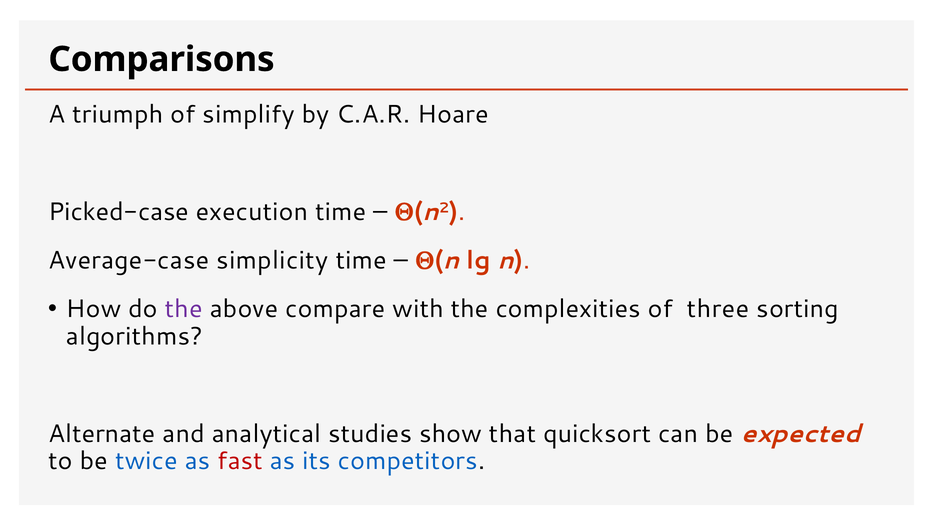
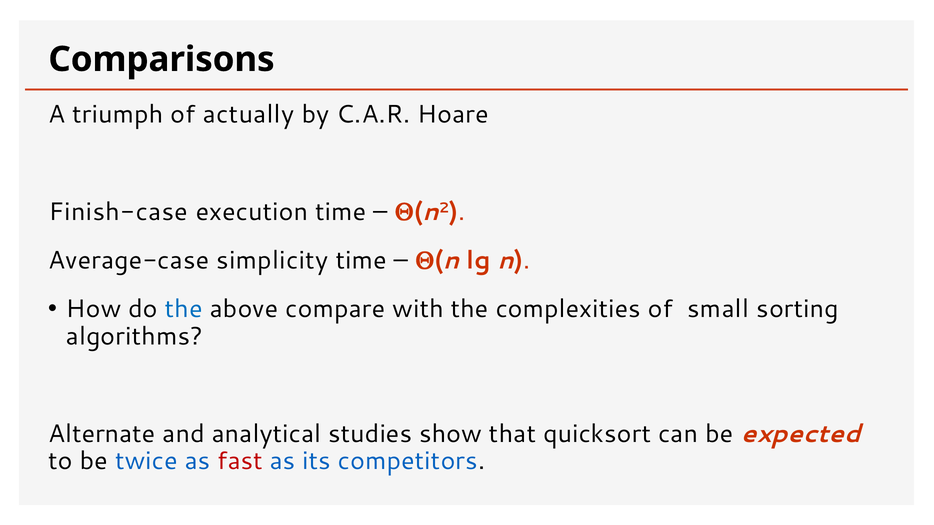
simplify: simplify -> actually (249, 114)
Picked-case: Picked-case -> Finish-case (118, 212)
the colour: purple -> blue (184, 309)
three: three -> small (718, 309)
